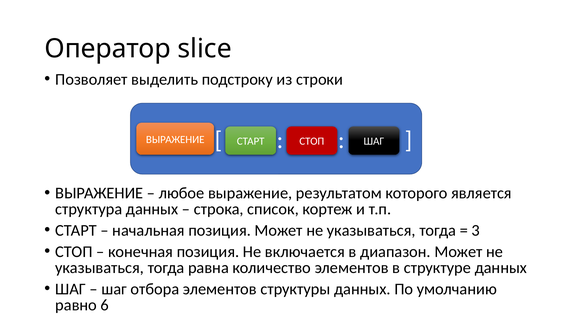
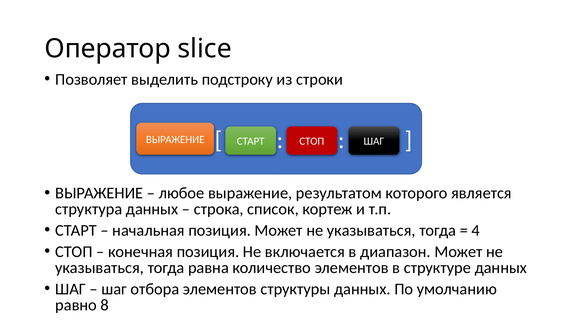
3: 3 -> 4 (476, 231)
6: 6 -> 8 (105, 305)
